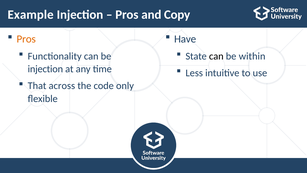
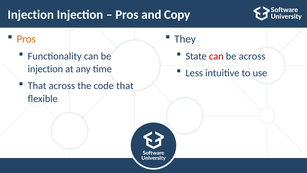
Example: Example -> Injection (31, 15)
Have: Have -> They (185, 39)
can colour: black -> red (216, 56)
be within: within -> across (252, 56)
code only: only -> that (125, 86)
